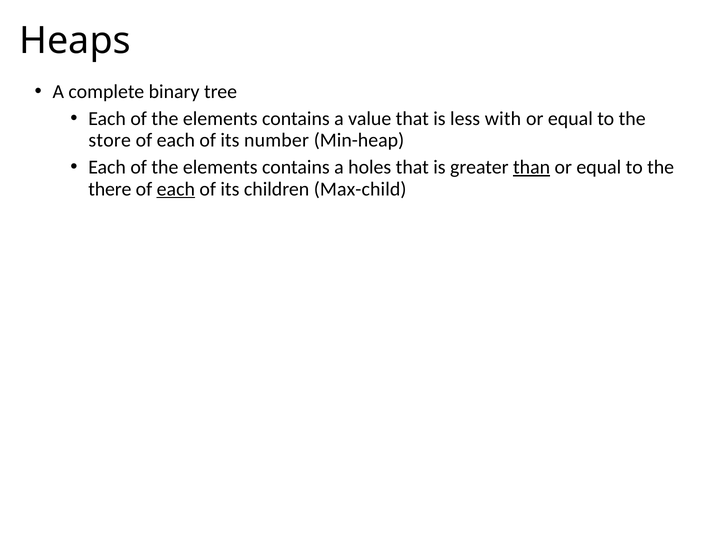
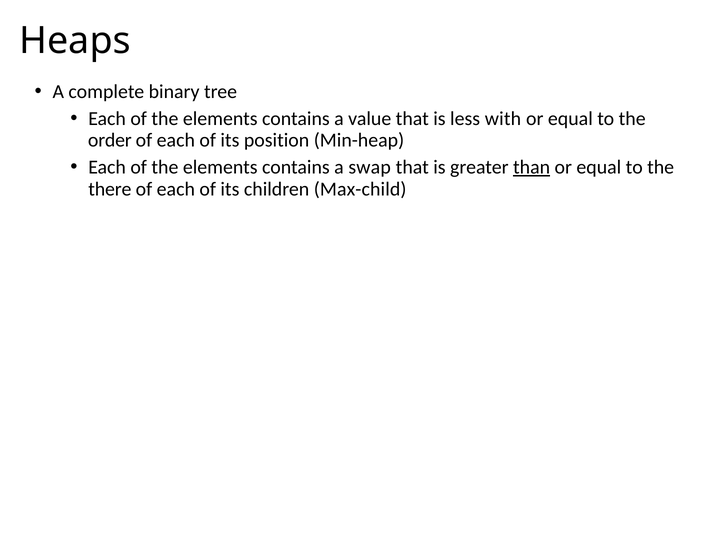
store: store -> order (110, 141)
number: number -> position (277, 141)
holes: holes -> swap (370, 167)
each underline: present -> none (176, 189)
